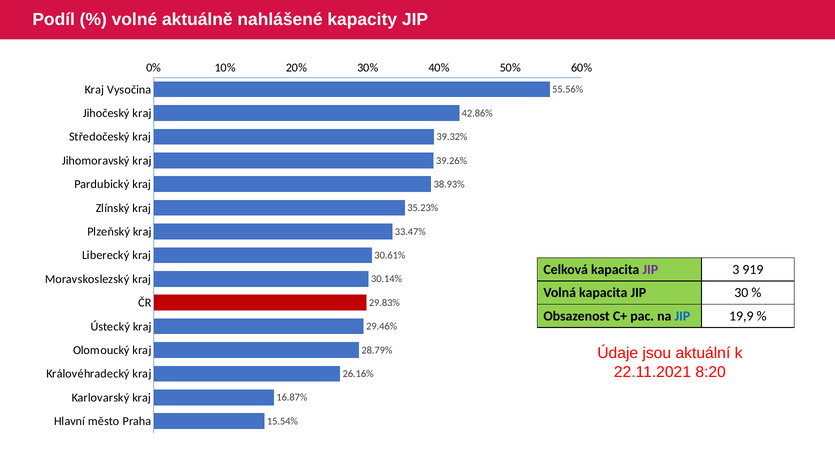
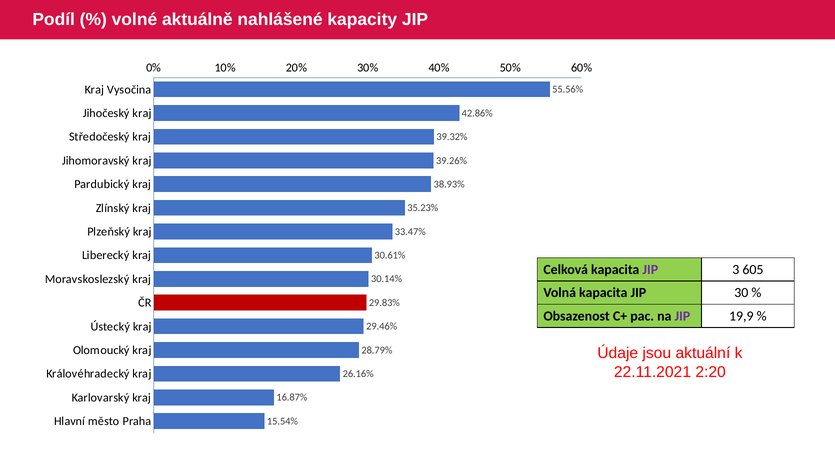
919: 919 -> 605 (753, 270)
JIP colour: blue -> purple (682, 316)
8:20: 8:20 -> 2:20 (711, 373)
